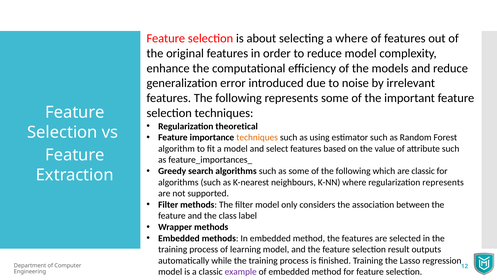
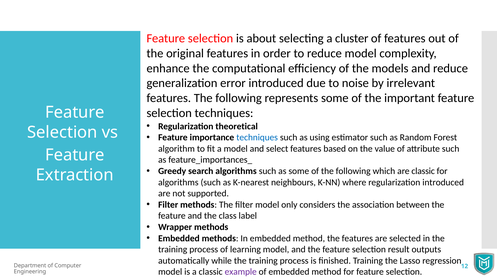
a where: where -> cluster (352, 38)
techniques colour: orange -> blue (257, 137)
regularization represents: represents -> introduced (443, 182)
